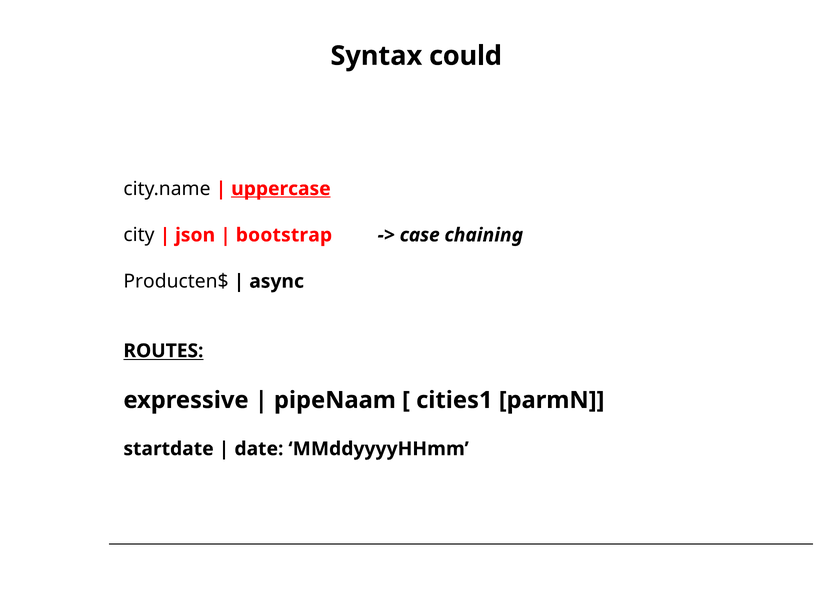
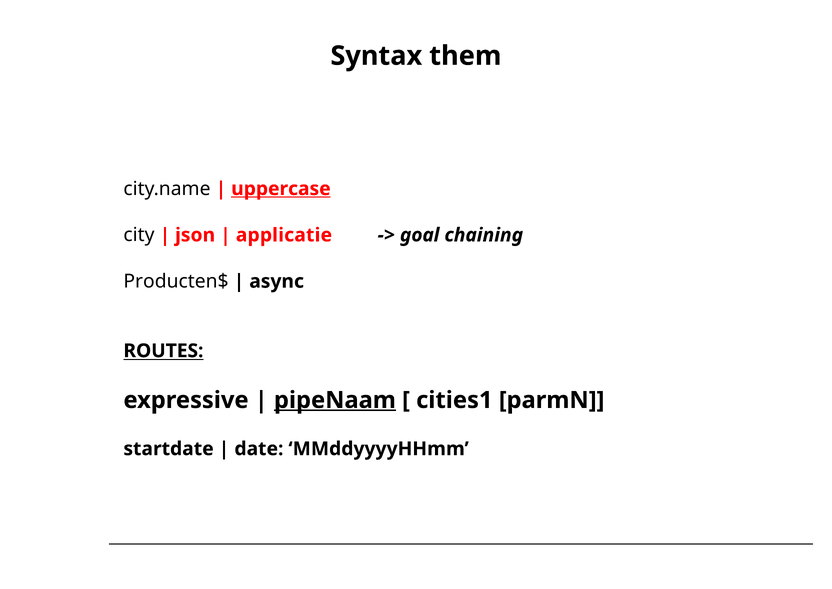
could: could -> them (465, 56)
bootstrap: bootstrap -> applicatie (284, 235)
case: case -> goal (420, 235)
pipeNaam underline: none -> present (335, 400)
